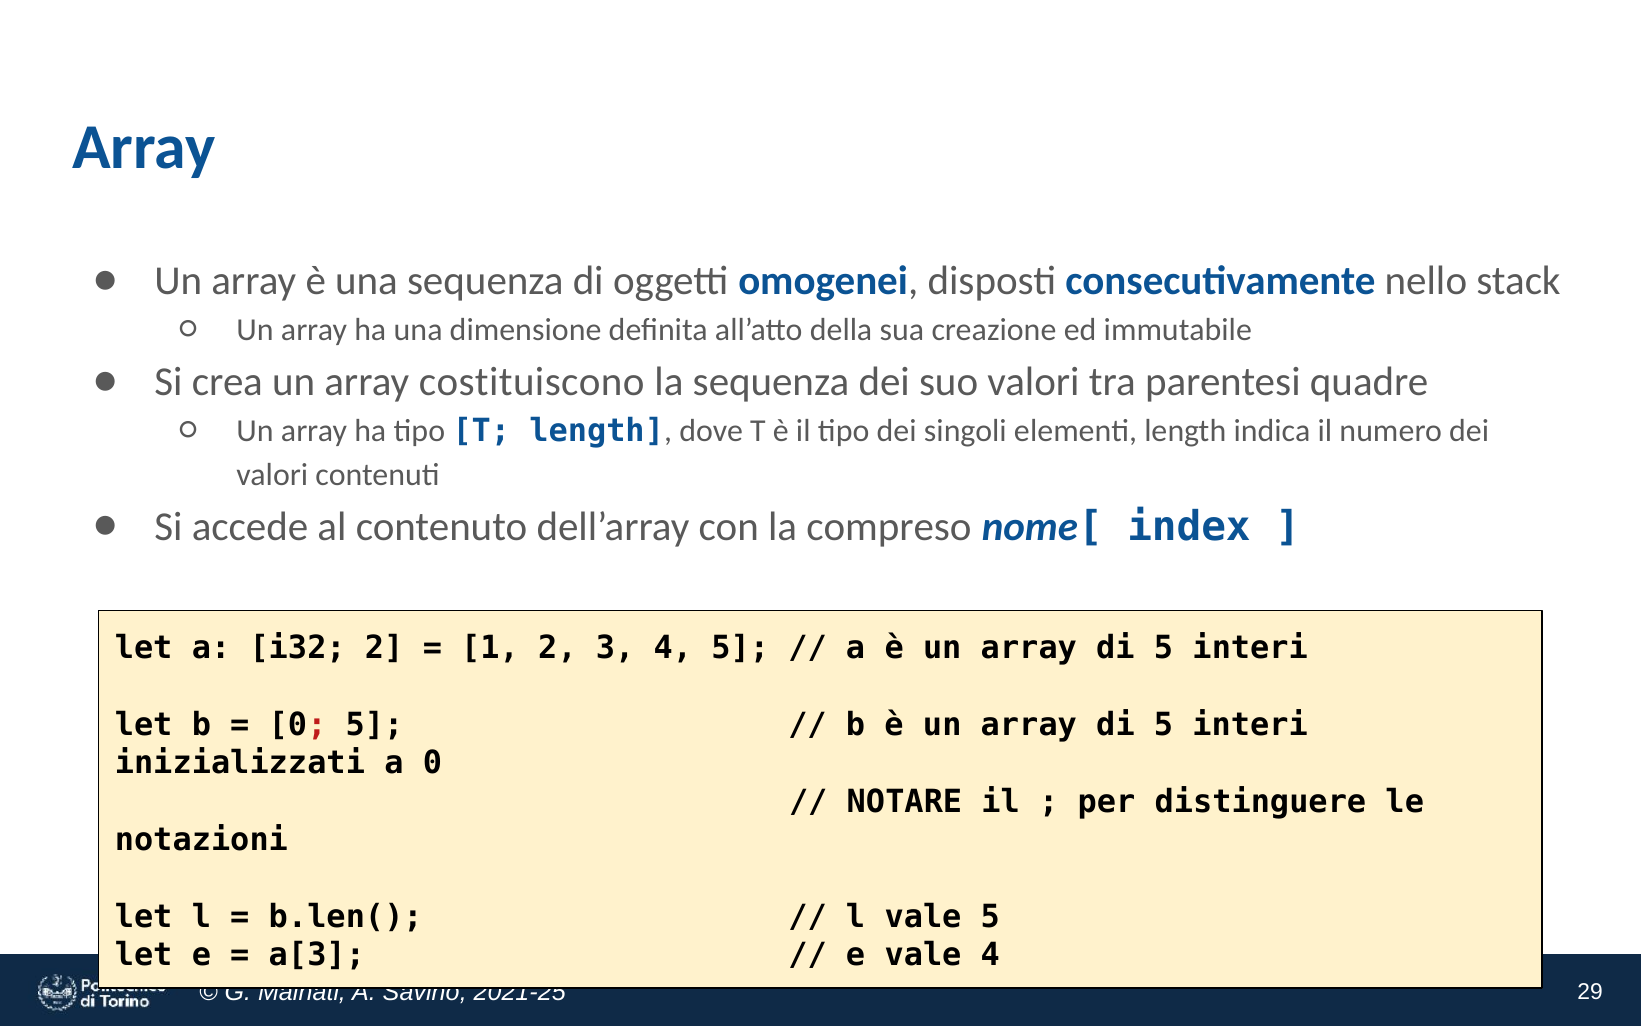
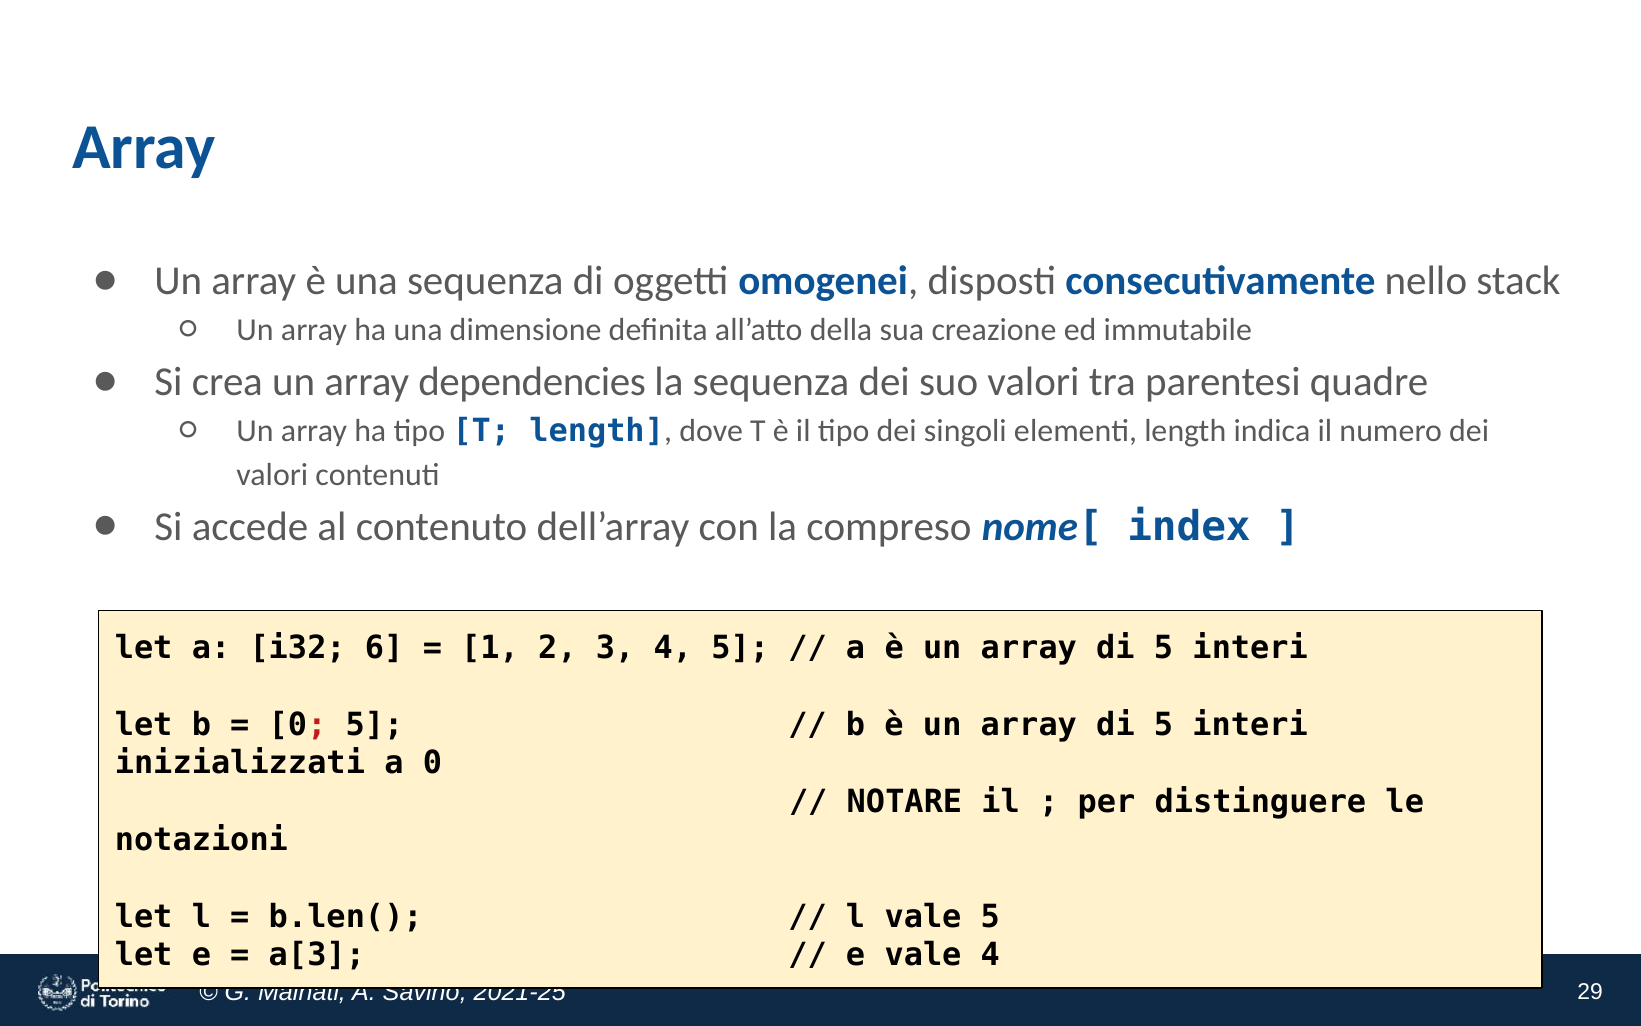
costituiscono: costituiscono -> dependencies (532, 382)
i32 2: 2 -> 6 (384, 648)
